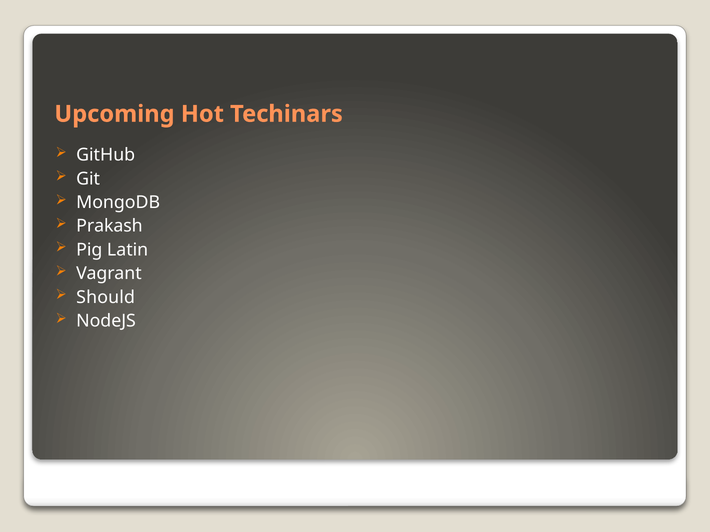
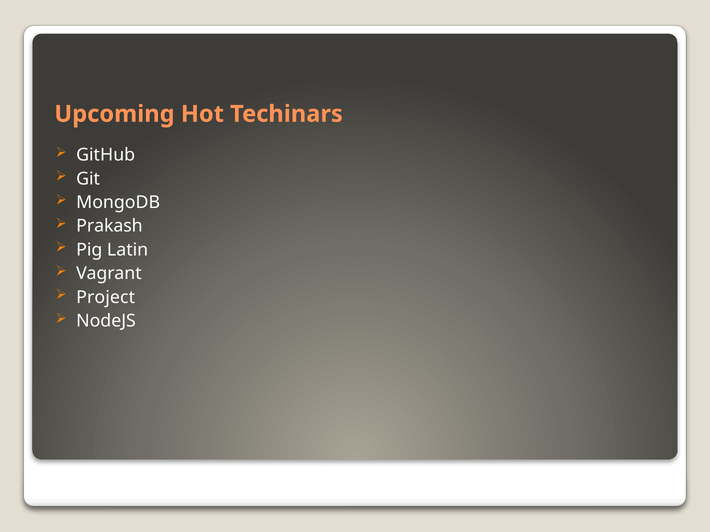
Should: Should -> Project (106, 298)
